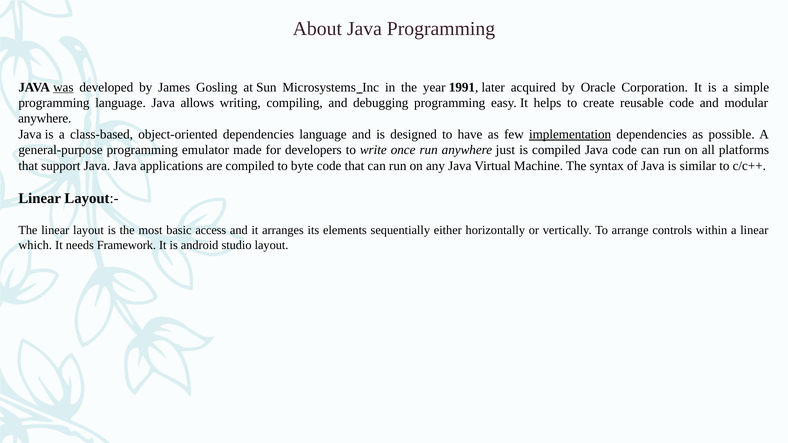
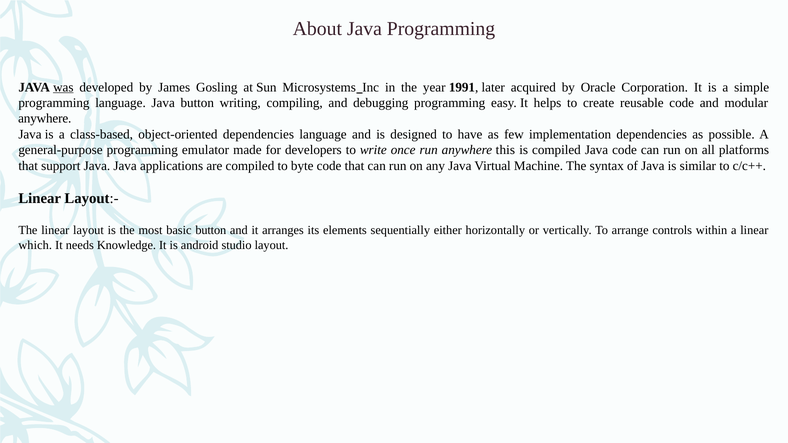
Java allows: allows -> button (197, 103)
implementation underline: present -> none (570, 134)
just: just -> this (505, 150)
basic access: access -> button (211, 230)
Framework: Framework -> Knowledge (126, 245)
